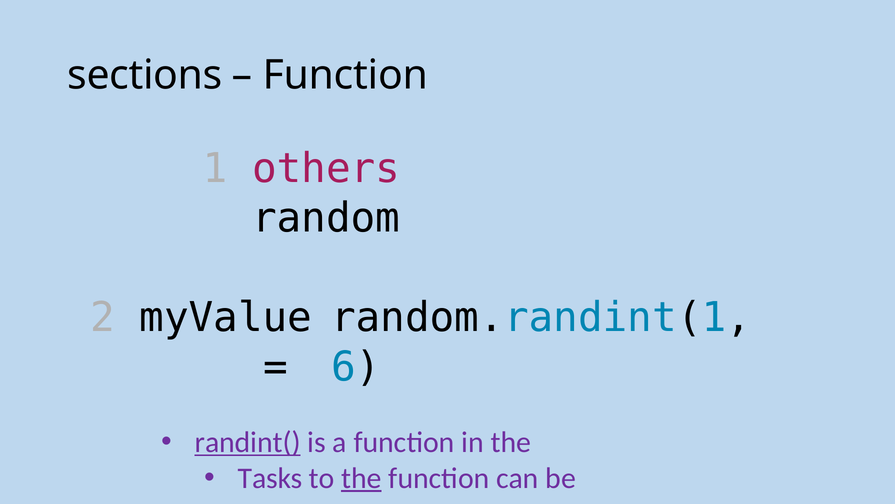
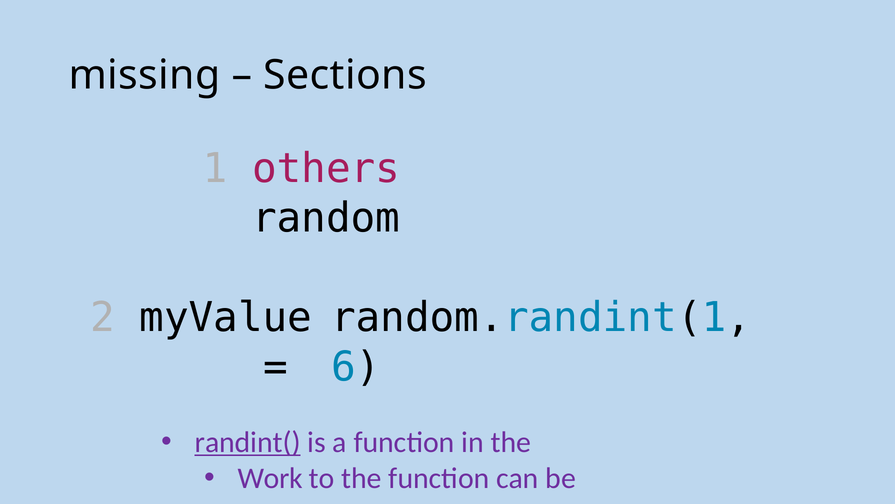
sections: sections -> missing (144, 75)
Function: Function -> Sections (345, 75)
Tasks: Tasks -> Work (270, 478)
the underline: present -> none (361, 478)
